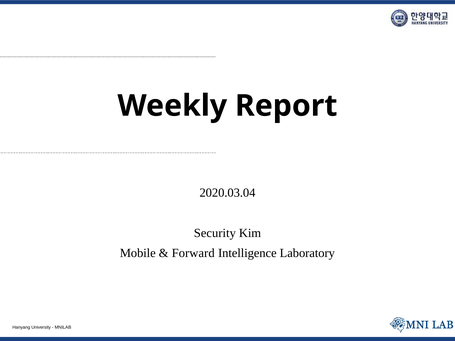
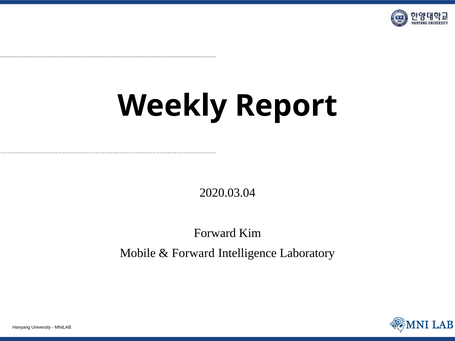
Security: Security -> Forward (215, 233)
